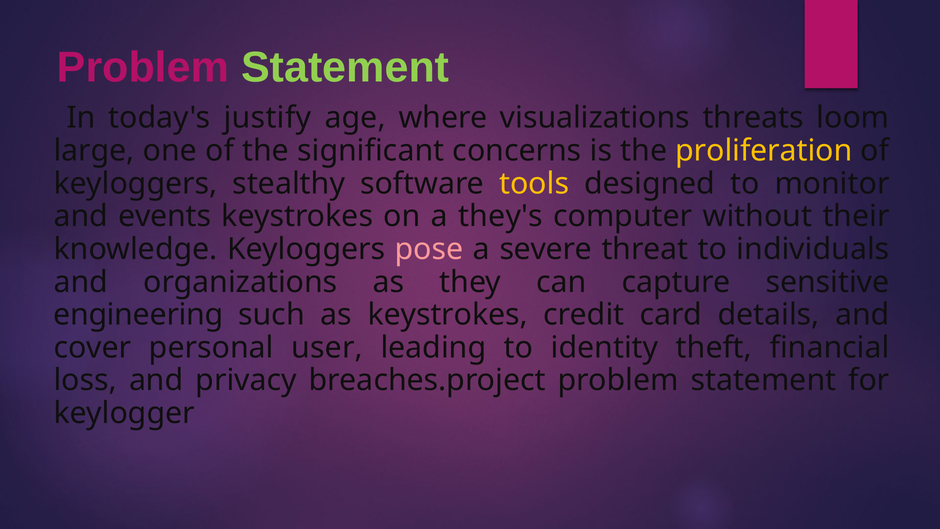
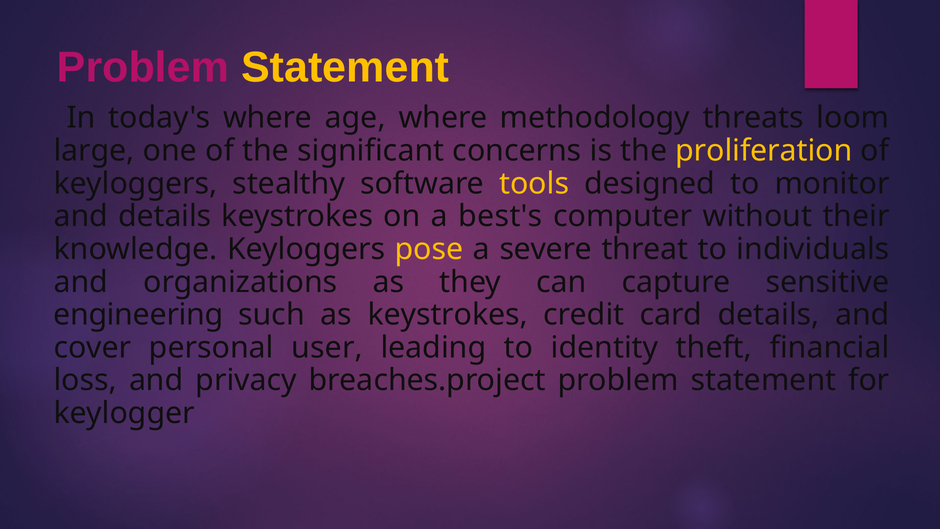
Statement colour: light green -> yellow (345, 67)
today's justify: justify -> where (268, 118)
visualizations: visualizations -> methodology (595, 118)
and events: events -> details (165, 216)
they's: they's -> best's (500, 216)
pose colour: pink -> yellow (429, 249)
